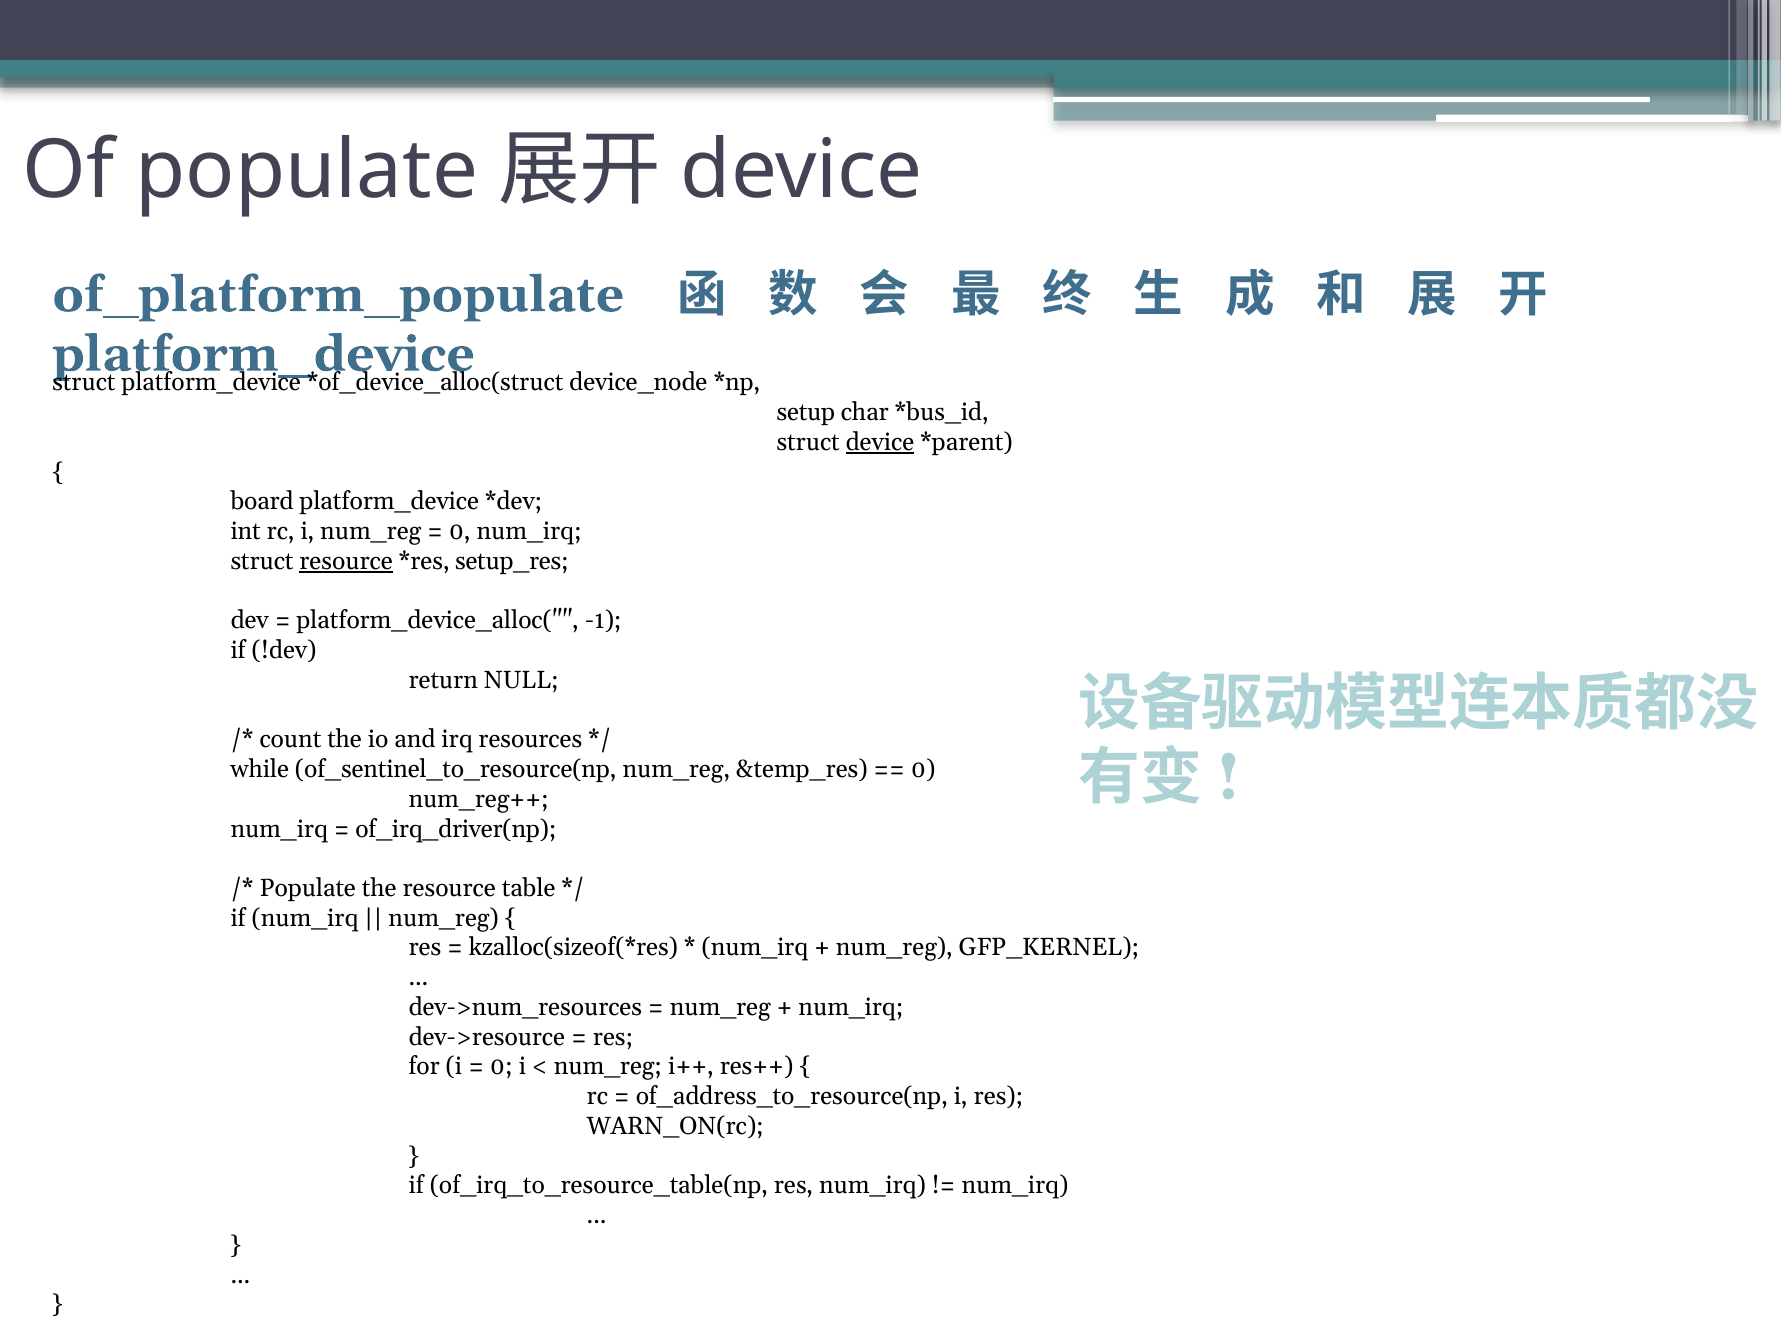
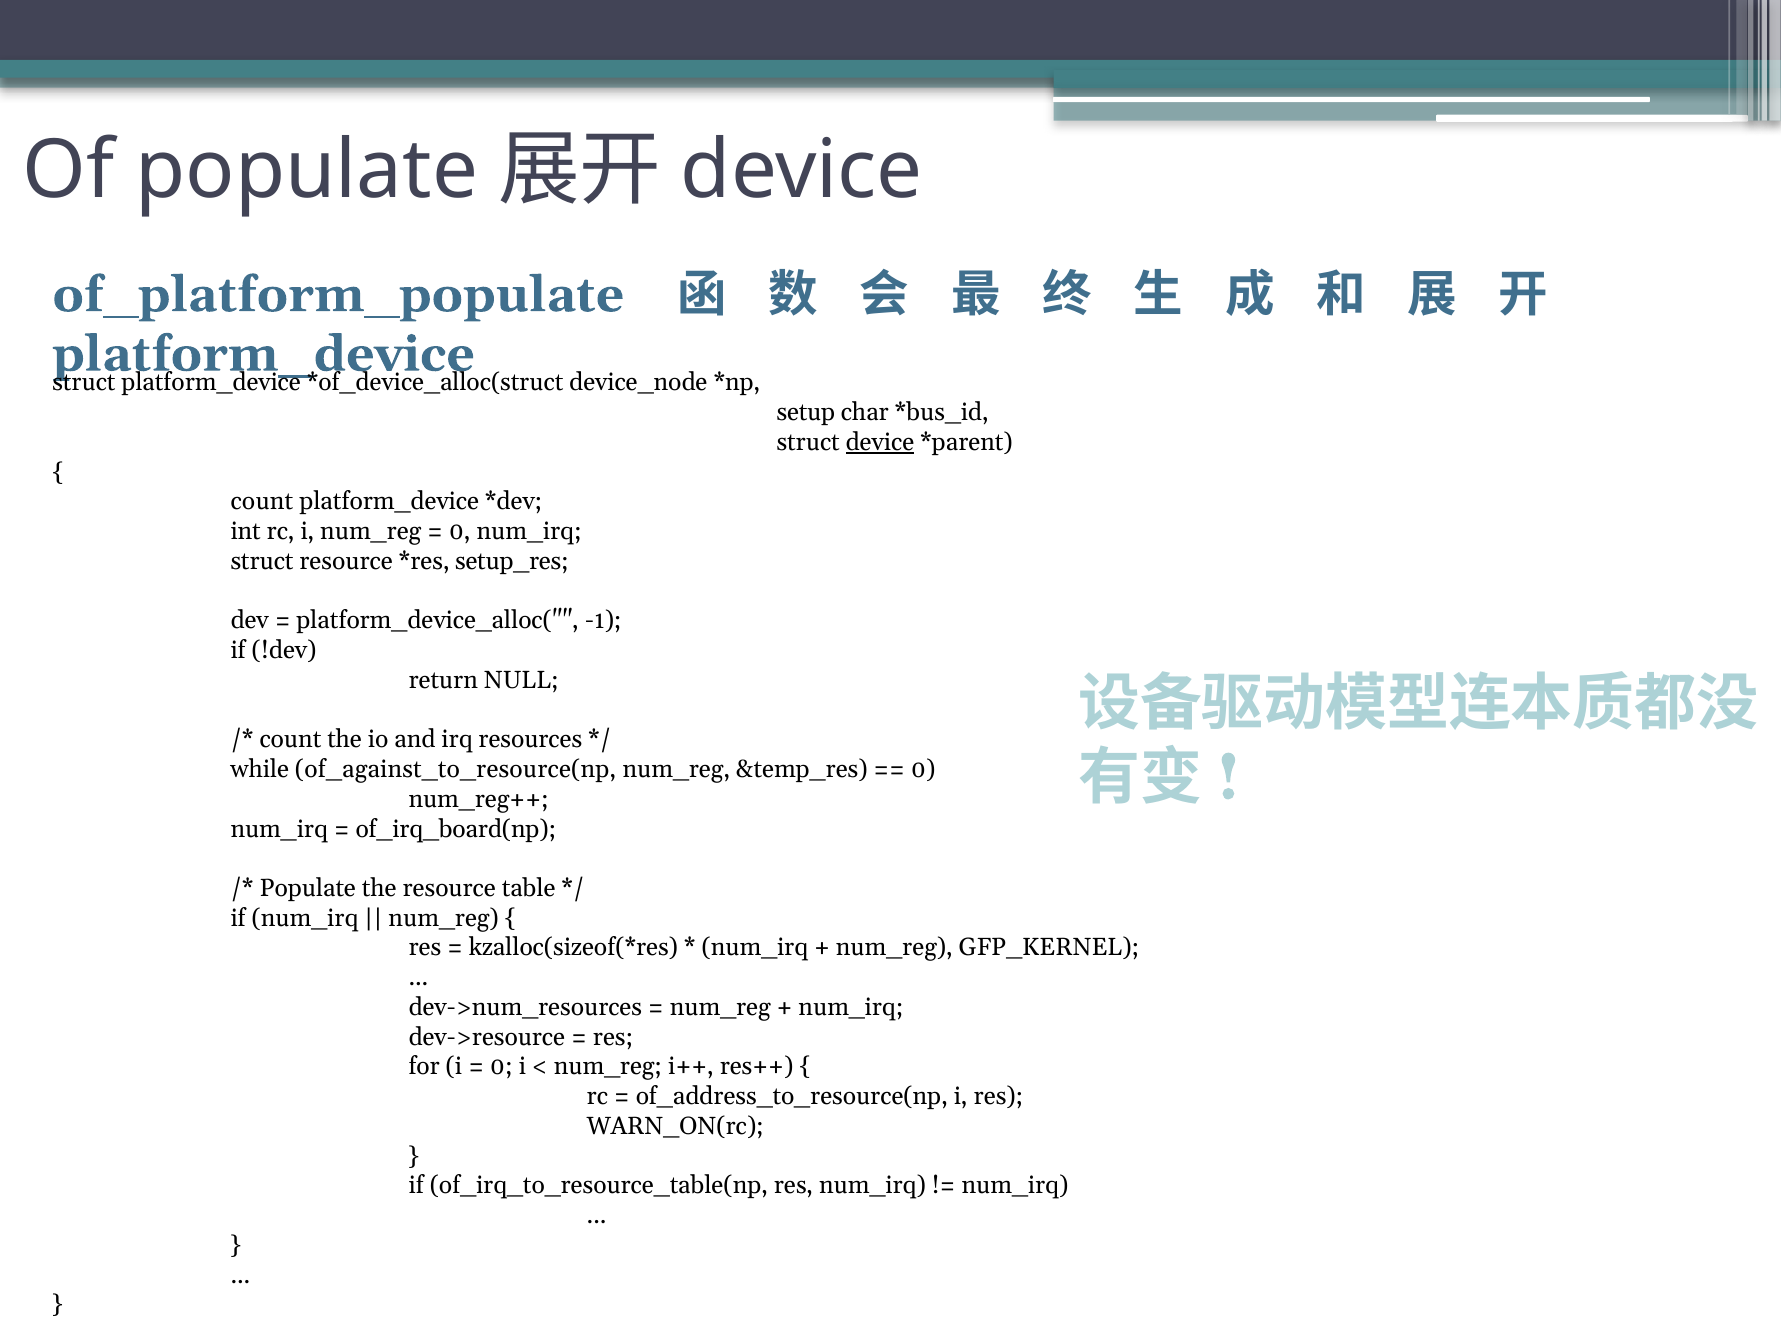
board: board -> count (262, 502)
resource underline: present -> none (346, 561)
of_sentinel_to_resource(np: of_sentinel_to_resource(np -> of_against_to_resource(np (456, 769)
of_irq_driver(np: of_irq_driver(np -> of_irq_board(np (456, 829)
